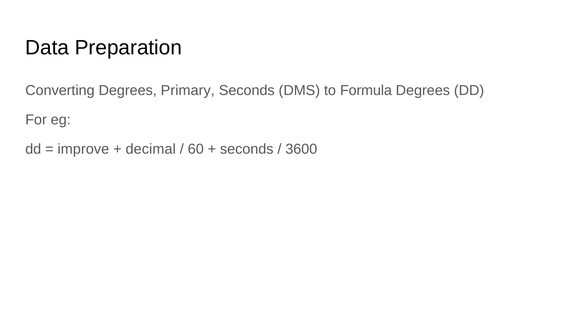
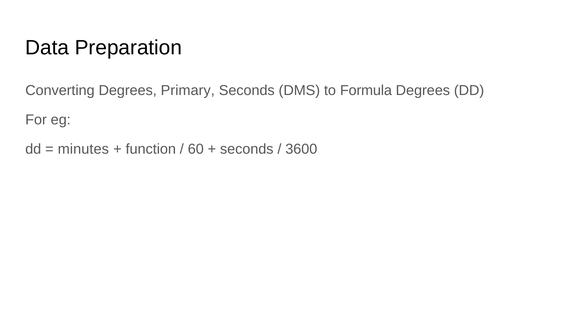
improve: improve -> minutes (83, 149)
decimal: decimal -> function (151, 149)
